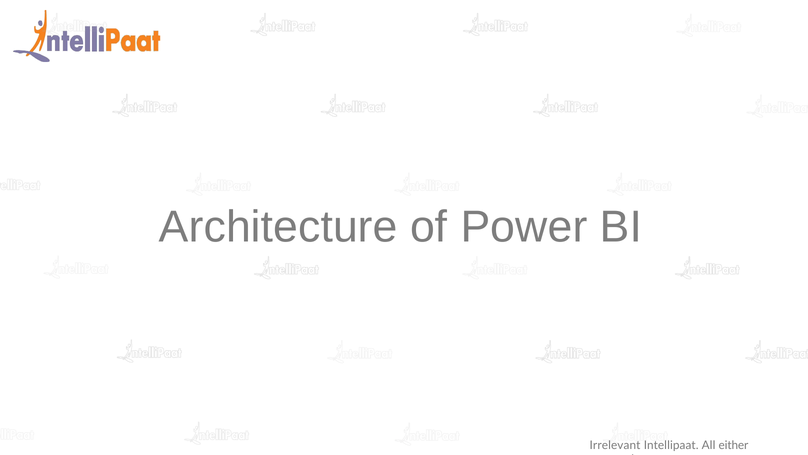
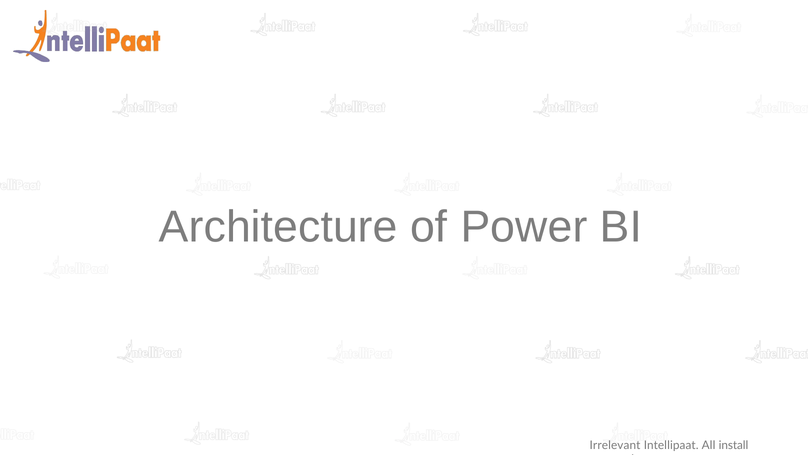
either: either -> install (733, 445)
